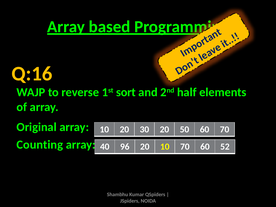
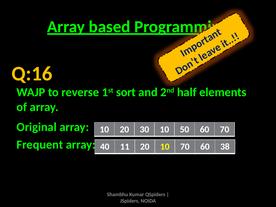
30 20: 20 -> 10 (164, 129)
Counting: Counting -> Frequent (40, 145)
96: 96 -> 11 (125, 147)
52: 52 -> 38 (225, 147)
